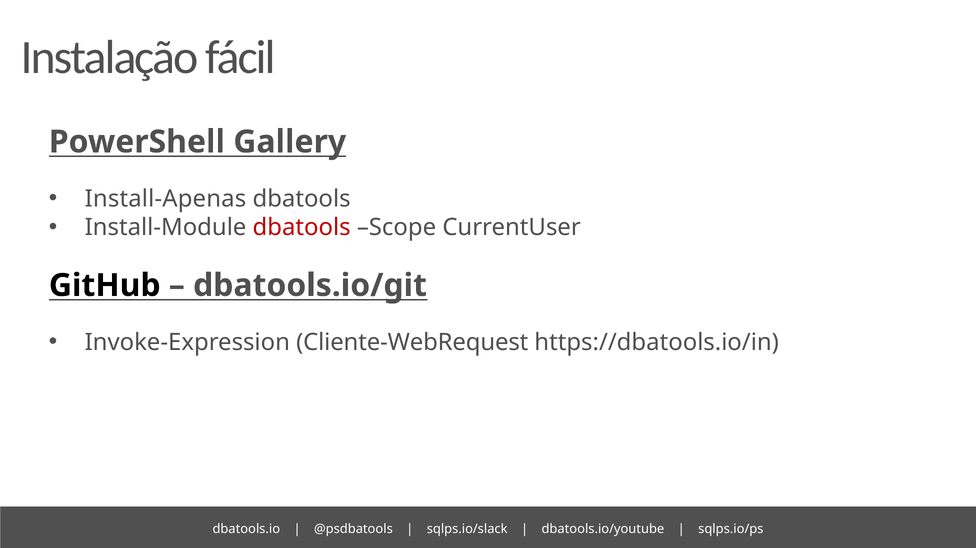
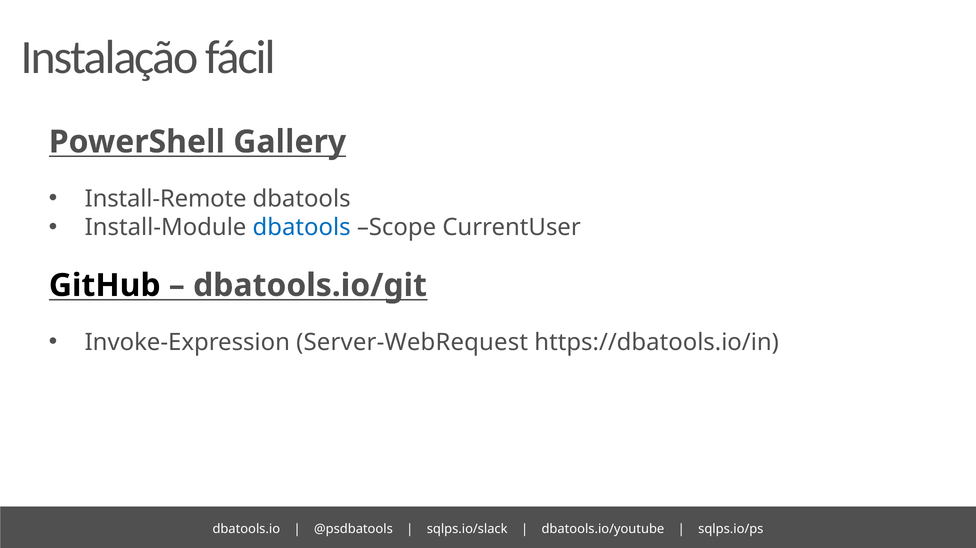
Install-Apenas: Install-Apenas -> Install-Remote (166, 199)
dbatools colour: red -> blue (302, 228)
Cliente-WebRequest: Cliente-WebRequest -> Server-WebRequest (412, 342)
